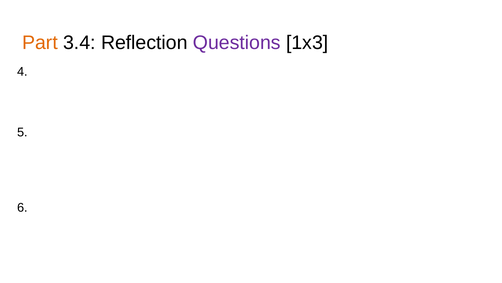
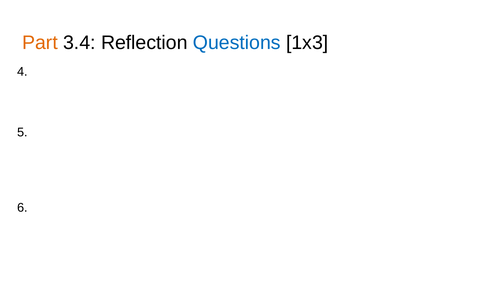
Questions colour: purple -> blue (237, 43)
